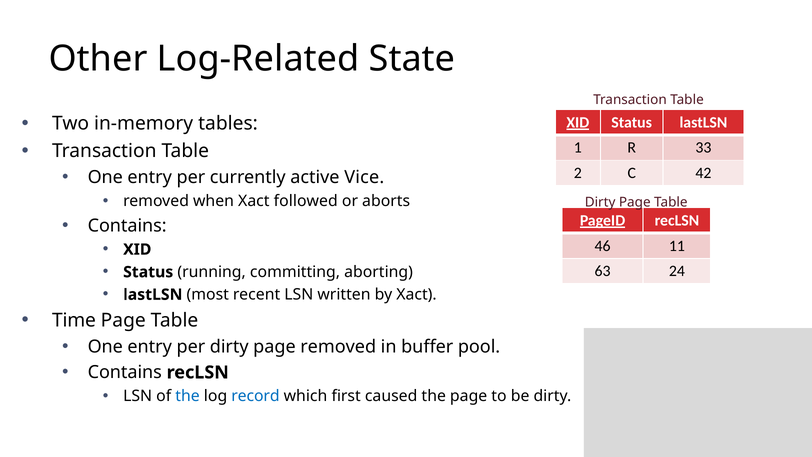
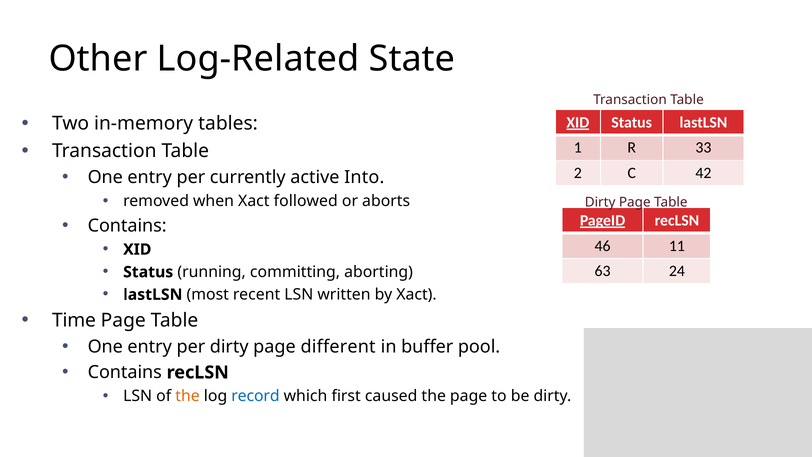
Vice: Vice -> Into (364, 177)
page removed: removed -> different (338, 347)
the colour: blue -> orange (187, 396)
